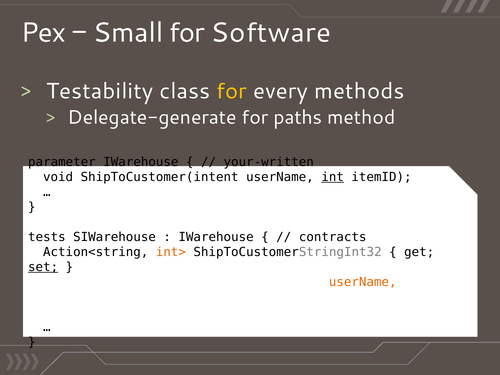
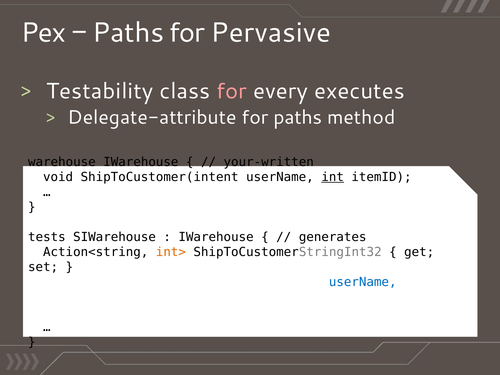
Pex Small: Small -> Paths (128, 33)
Software: Software -> Pervasive (271, 33)
for colour: yellow -> pink (232, 91)
methods: methods -> executes (359, 91)
Delegate-generate: Delegate-generate -> Delegate-attribute (152, 117)
parameter: parameter -> warehouse (62, 162)
contracts: contracts -> generates (333, 237)
set underline: present -> none (43, 267)
userName colour: orange -> blue (363, 282)
